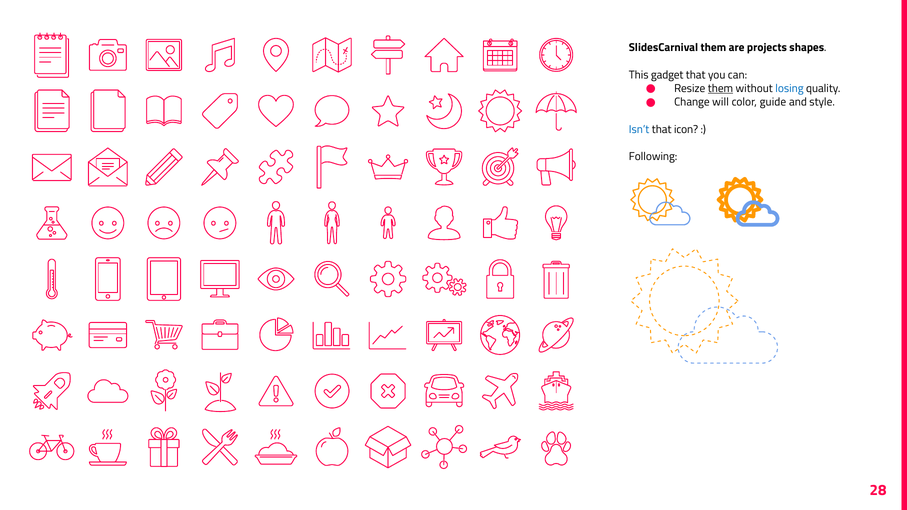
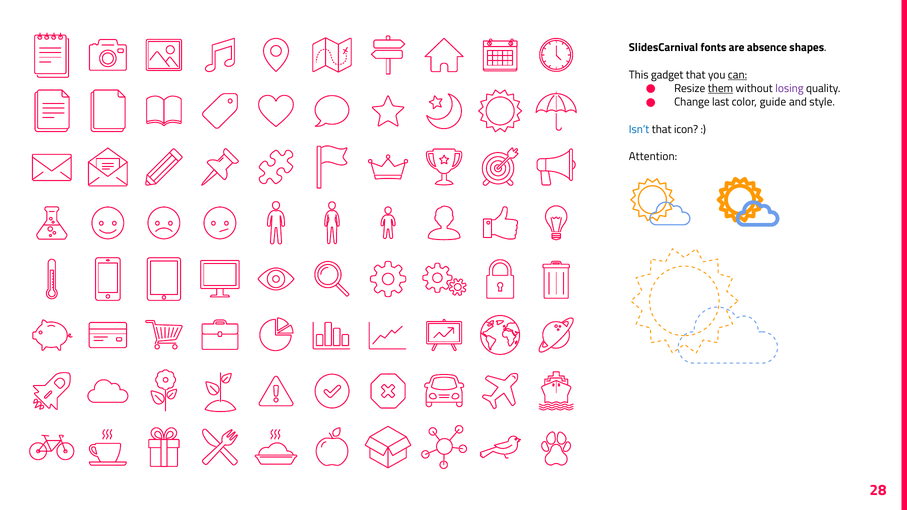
SlidesCarnival them: them -> fonts (713, 48)
projects: projects -> absence (767, 48)
can underline: none -> present (737, 75)
losing colour: blue -> purple (789, 89)
will: will -> last (721, 102)
Following: Following -> Attention (653, 157)
